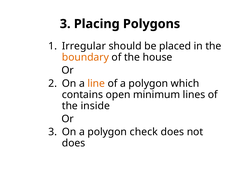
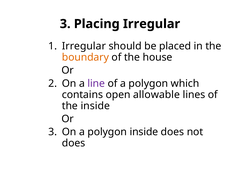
Placing Polygons: Polygons -> Irregular (152, 24)
line colour: orange -> purple (96, 83)
minimum: minimum -> allowable (157, 95)
polygon check: check -> inside (144, 132)
